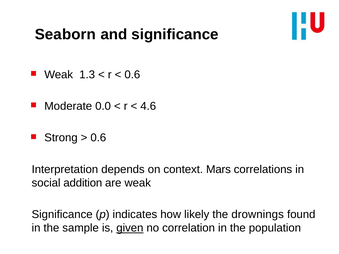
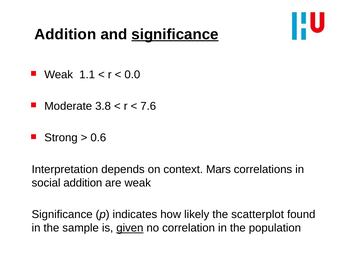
Seaborn: Seaborn -> Addition (65, 34)
significance underline: none -> present (175, 34)
1.3: 1.3 -> 1.1 (87, 75)
0.6: 0.6 -> 0.0 (132, 75)
0.0: 0.0 -> 3.8 (103, 106)
4.6: 4.6 -> 7.6 (148, 106)
drownings: drownings -> scatterplot (258, 215)
